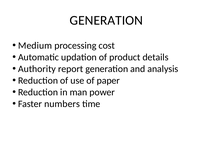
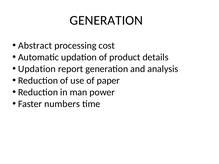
Medium: Medium -> Abstract (35, 46)
Authority: Authority -> Updation (37, 69)
